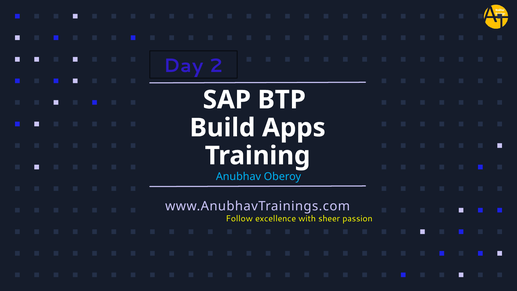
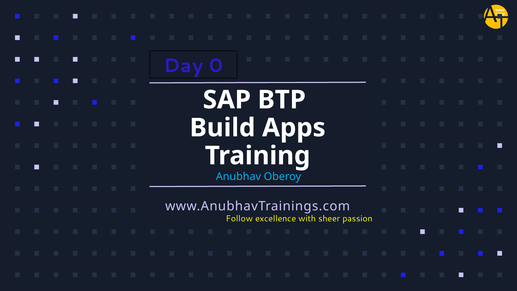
2: 2 -> 0 (216, 66)
